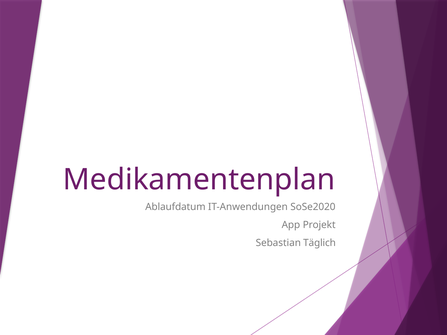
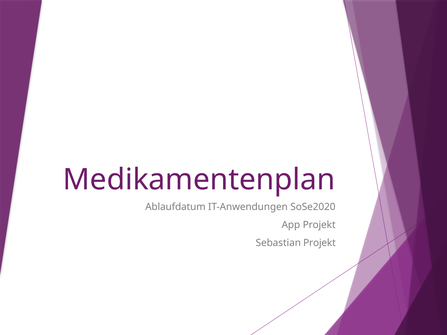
Sebastian Täglich: Täglich -> Projekt (320, 243)
